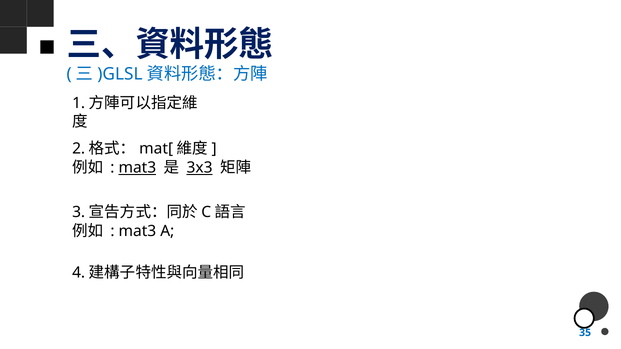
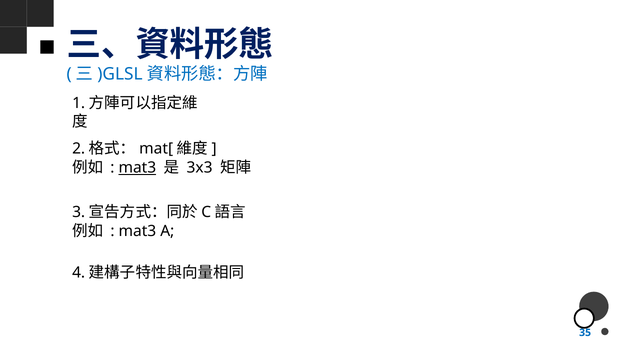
3x3 underline: present -> none (200, 168)
